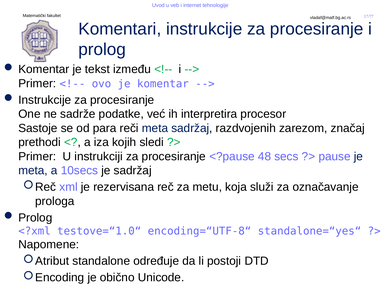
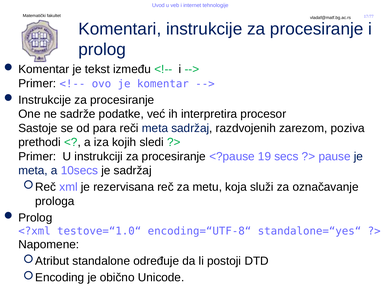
značaj: značaj -> poziva (348, 128)
48: 48 -> 19 (265, 157)
